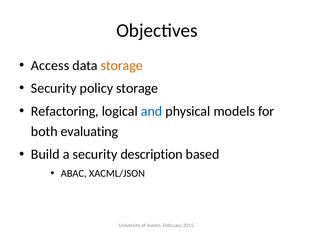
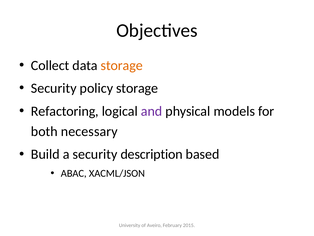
Access: Access -> Collect (50, 65)
and colour: blue -> purple (152, 111)
evaluating: evaluating -> necessary (89, 131)
